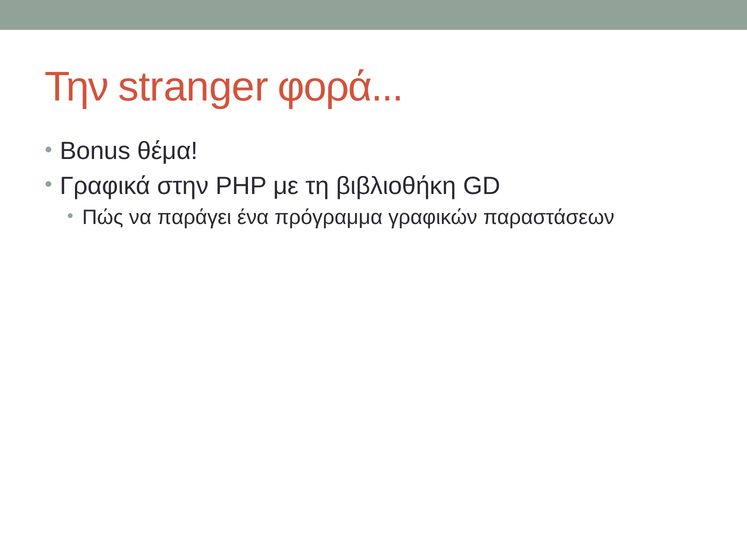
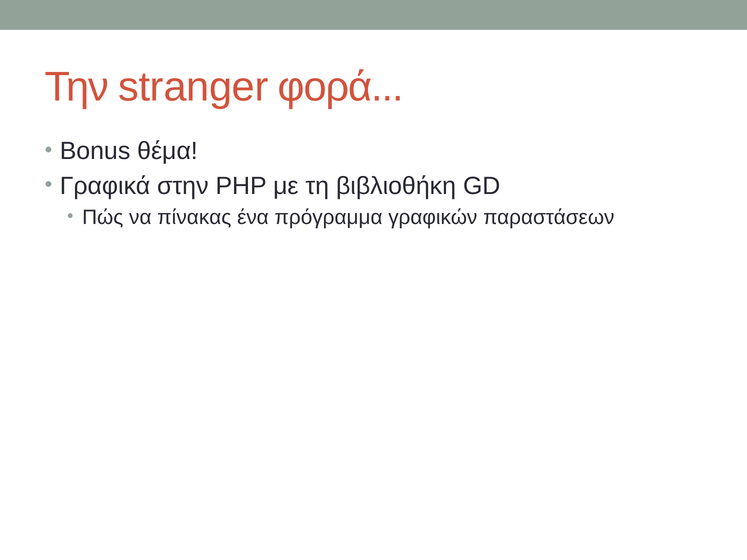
παράγει: παράγει -> πίνακας (194, 217)
